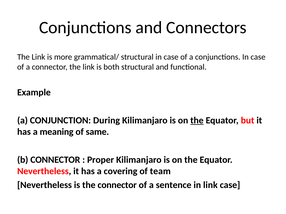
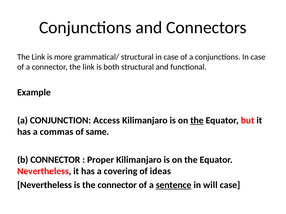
During: During -> Access (107, 121)
meaning: meaning -> commas (57, 132)
team: team -> ideas (160, 171)
sentence underline: none -> present (174, 185)
in link: link -> will (210, 185)
